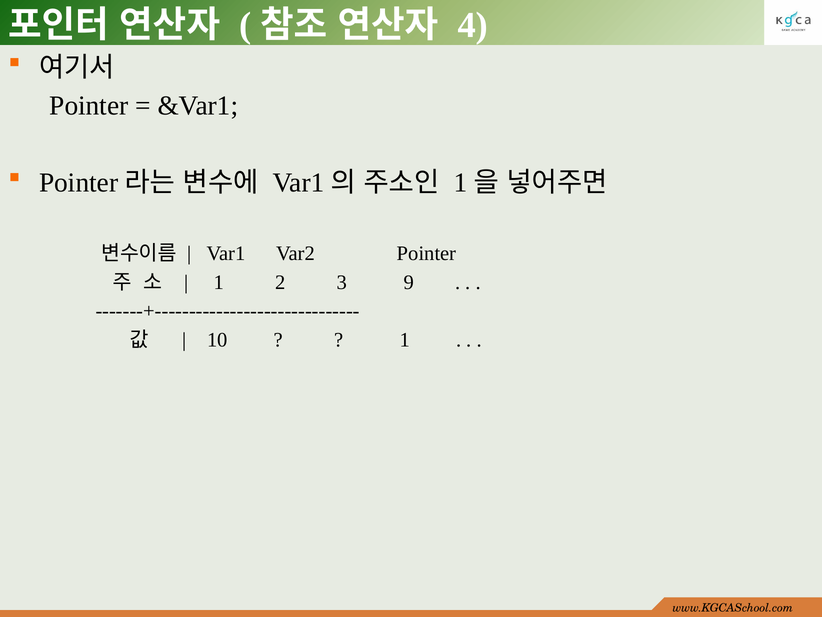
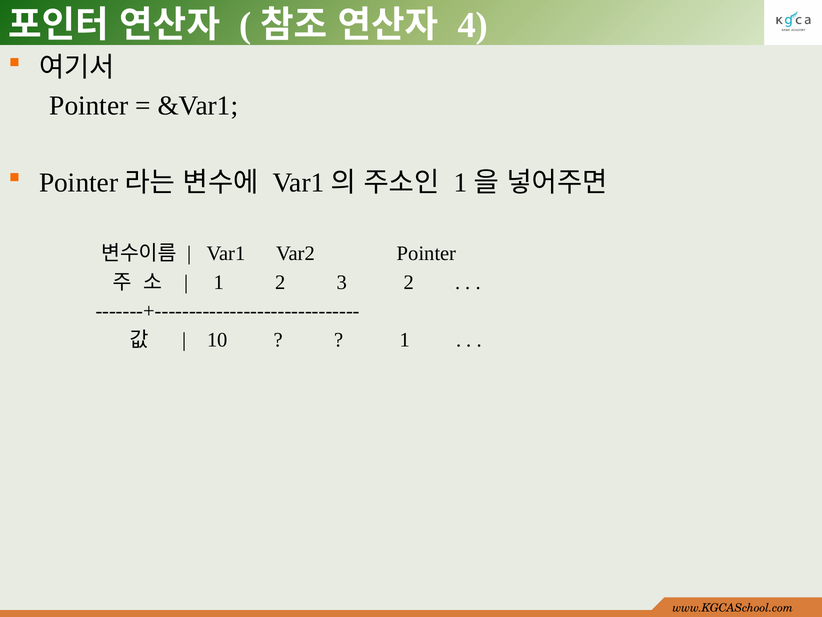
3 9: 9 -> 2 (409, 282)
